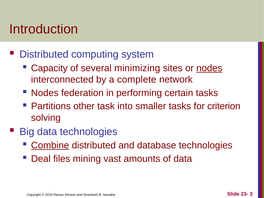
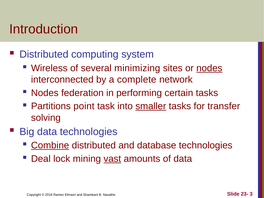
Capacity: Capacity -> Wireless (49, 68)
other: other -> point (84, 106)
smaller underline: none -> present (151, 106)
criterion: criterion -> transfer (224, 106)
files: files -> lock (62, 159)
vast underline: none -> present (112, 159)
